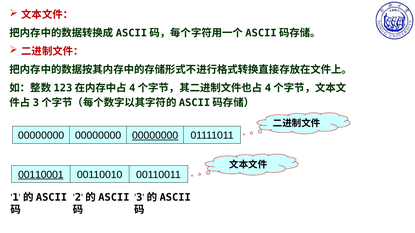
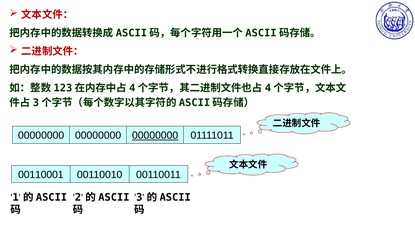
00110001 underline: present -> none (41, 175)
